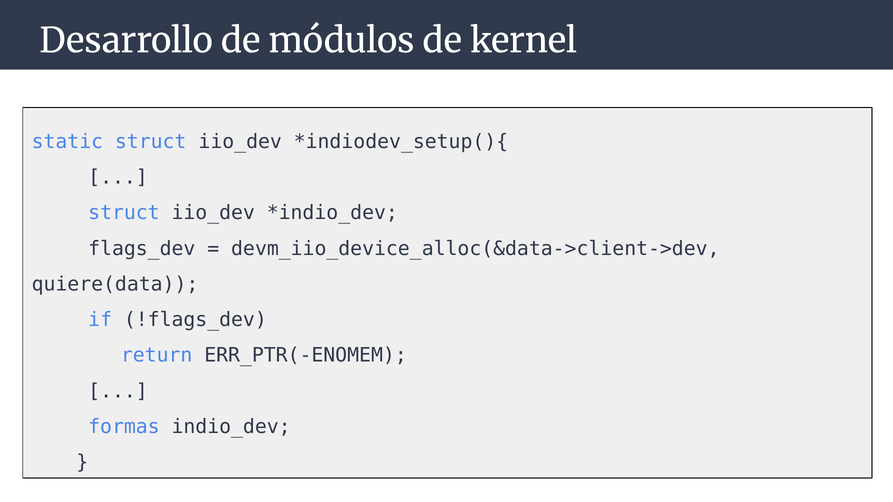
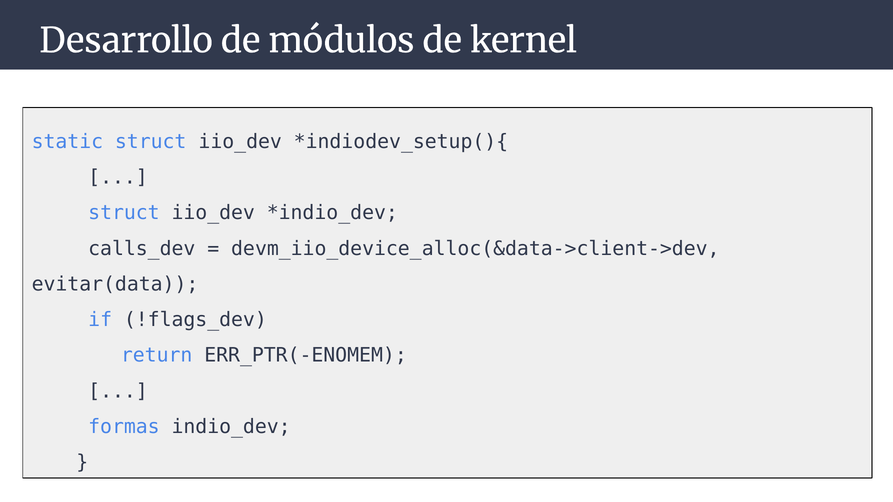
flags_dev: flags_dev -> calls_dev (142, 249)
quiere(data: quiere(data -> evitar(data (115, 284)
